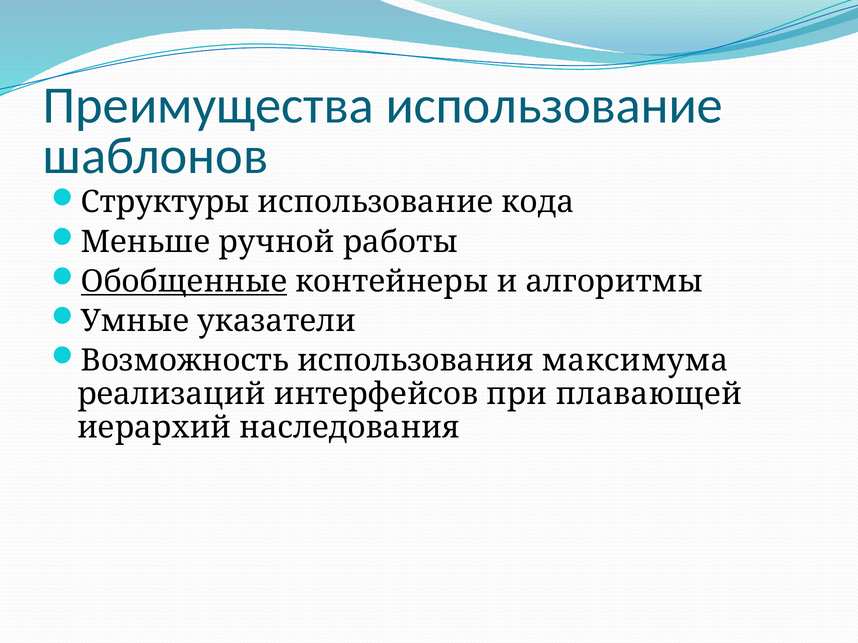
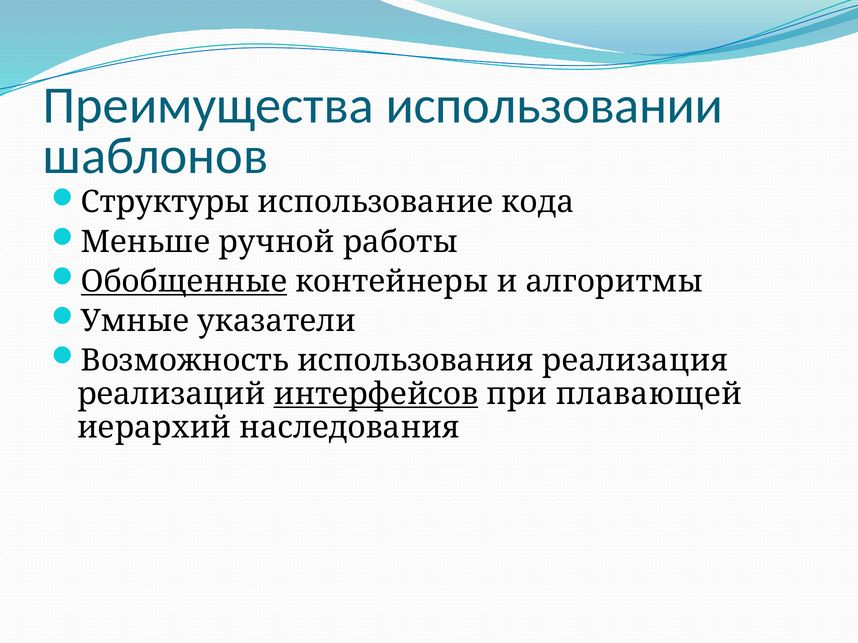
Преимущества использование: использование -> использовании (554, 106)
максимума: максимума -> реализация (635, 361)
интерфейсов underline: none -> present (376, 394)
